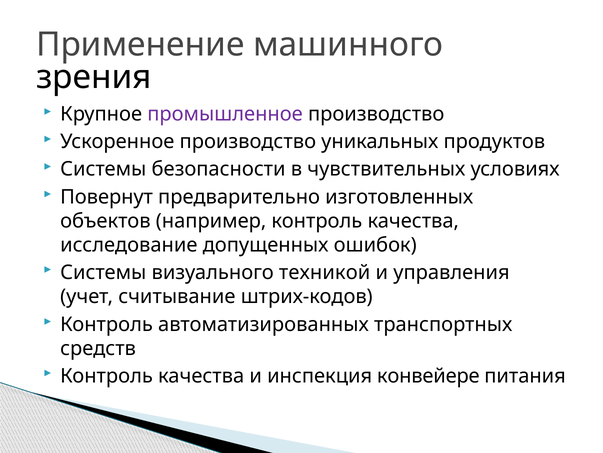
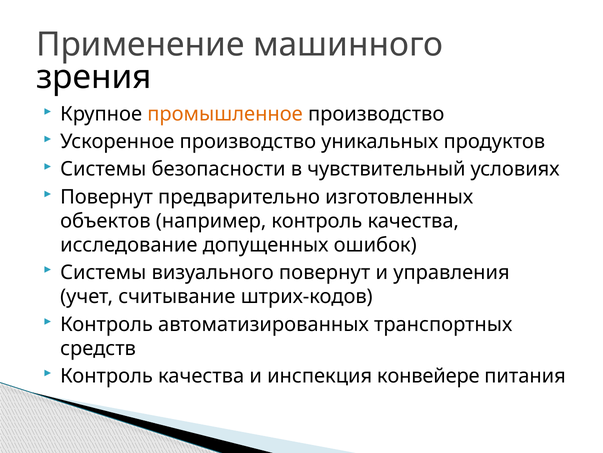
промышленное colour: purple -> orange (225, 114)
чувствительных: чувствительных -> чувствительный (386, 169)
визуального техникой: техникой -> повернут (325, 272)
